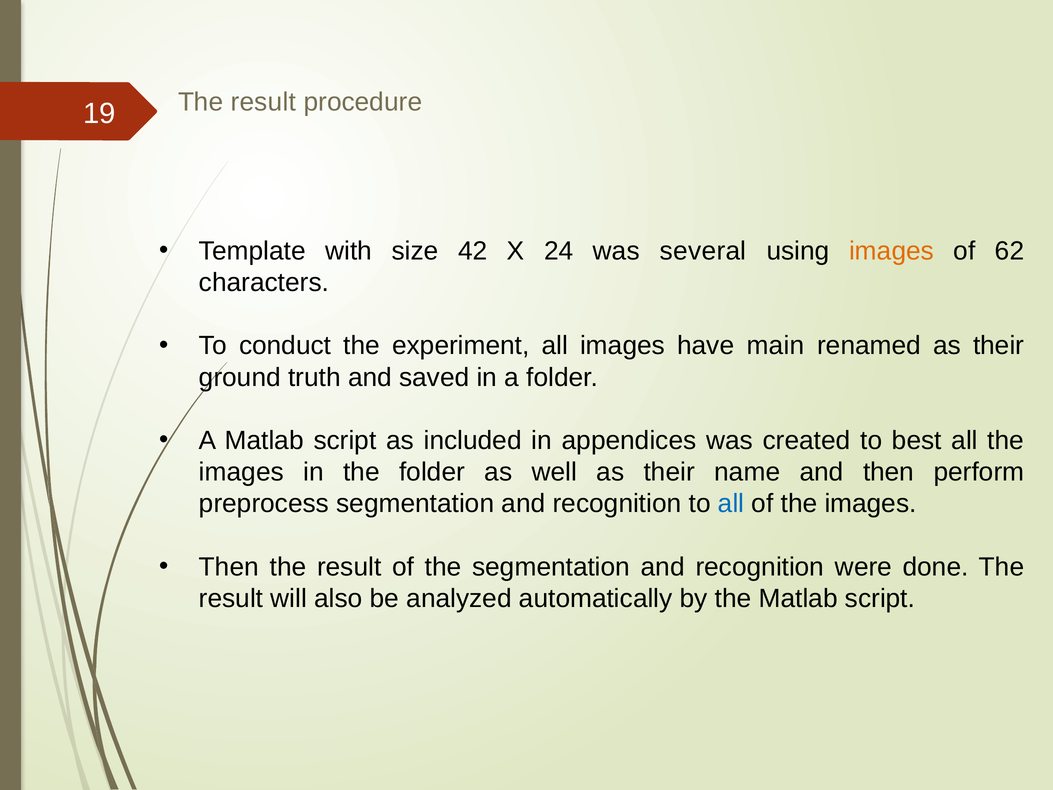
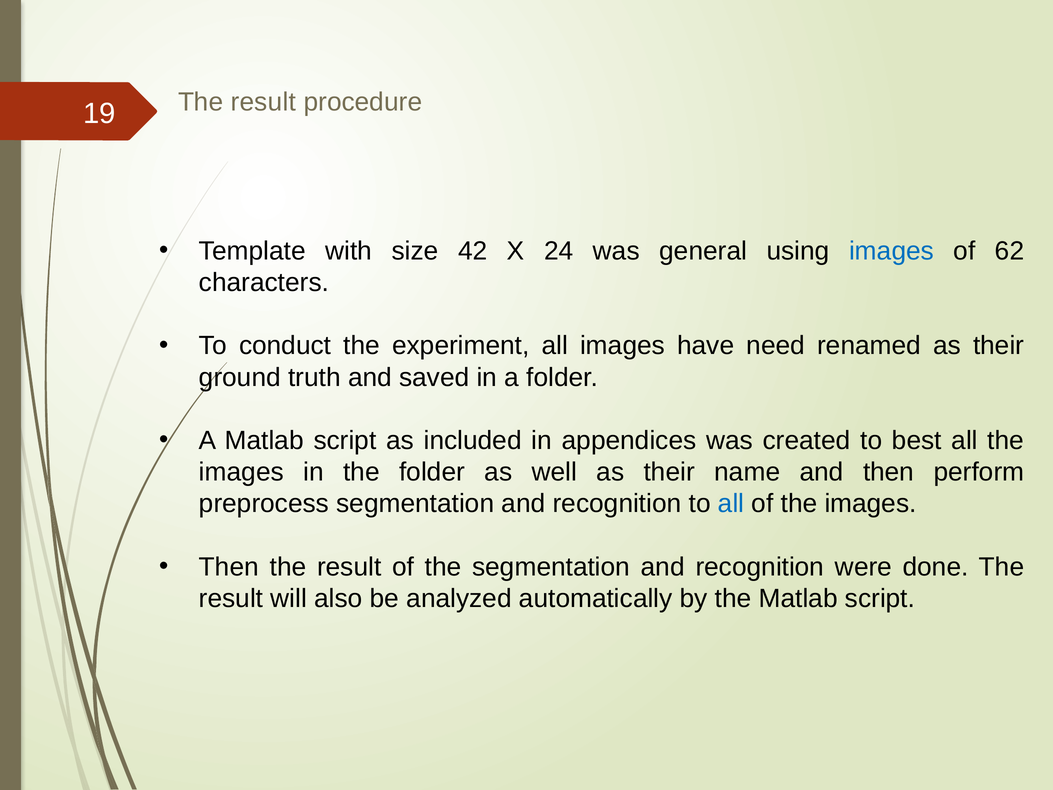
several: several -> general (703, 251)
images colour: orange -> blue (892, 251)
main: main -> need (776, 346)
